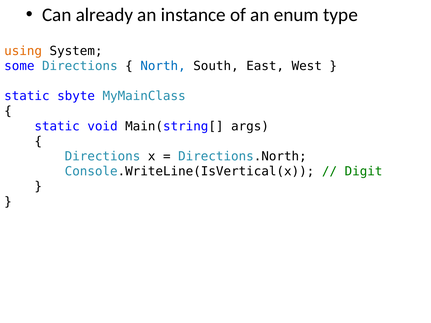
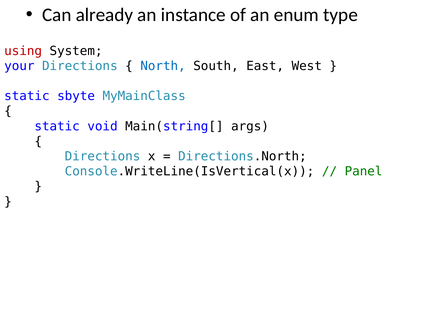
using colour: orange -> red (23, 51)
some: some -> your (19, 66)
Digit: Digit -> Panel (364, 172)
